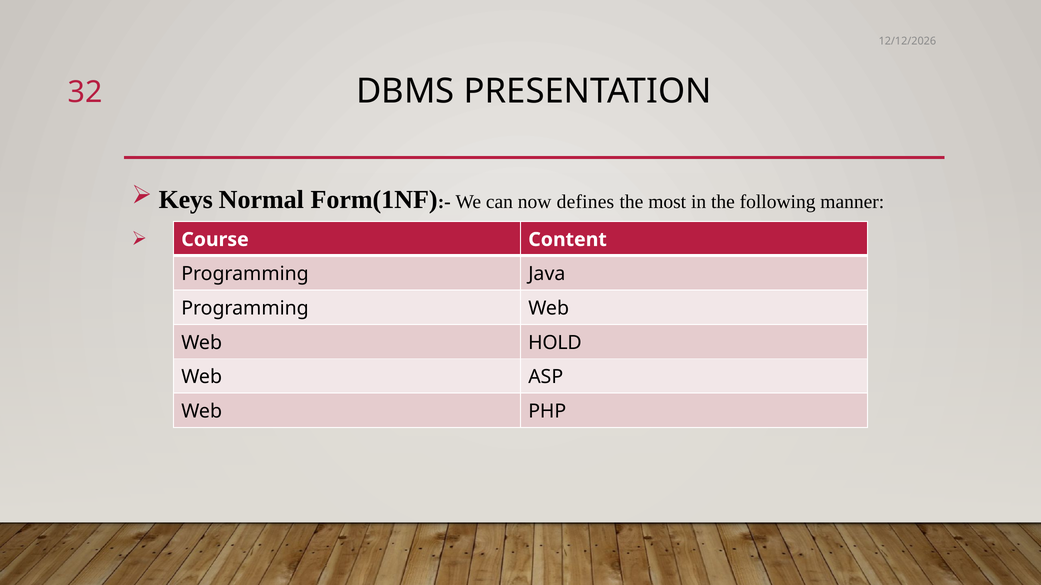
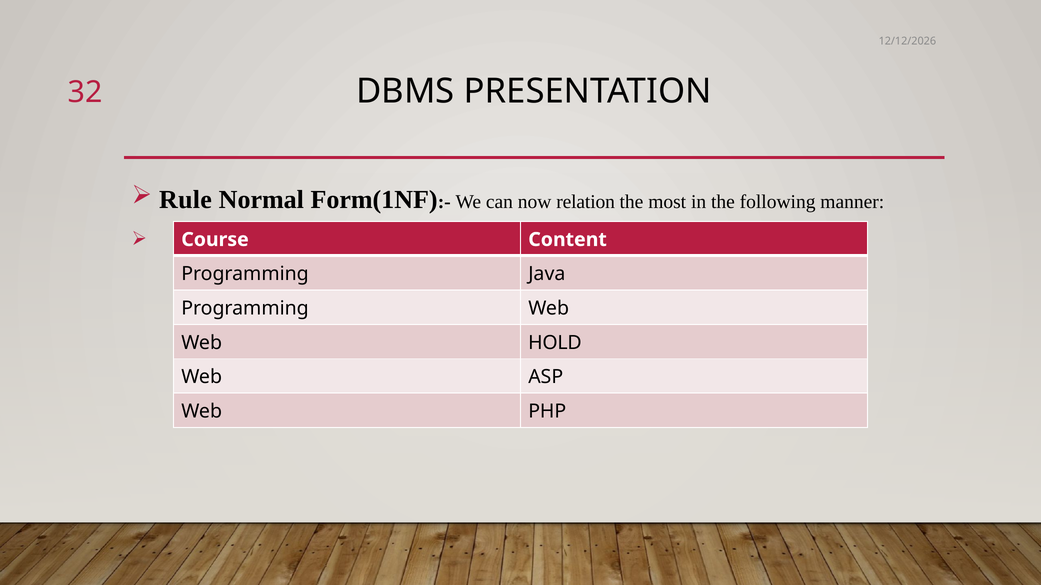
Keys: Keys -> Rule (185, 200)
defines: defines -> relation (586, 202)
